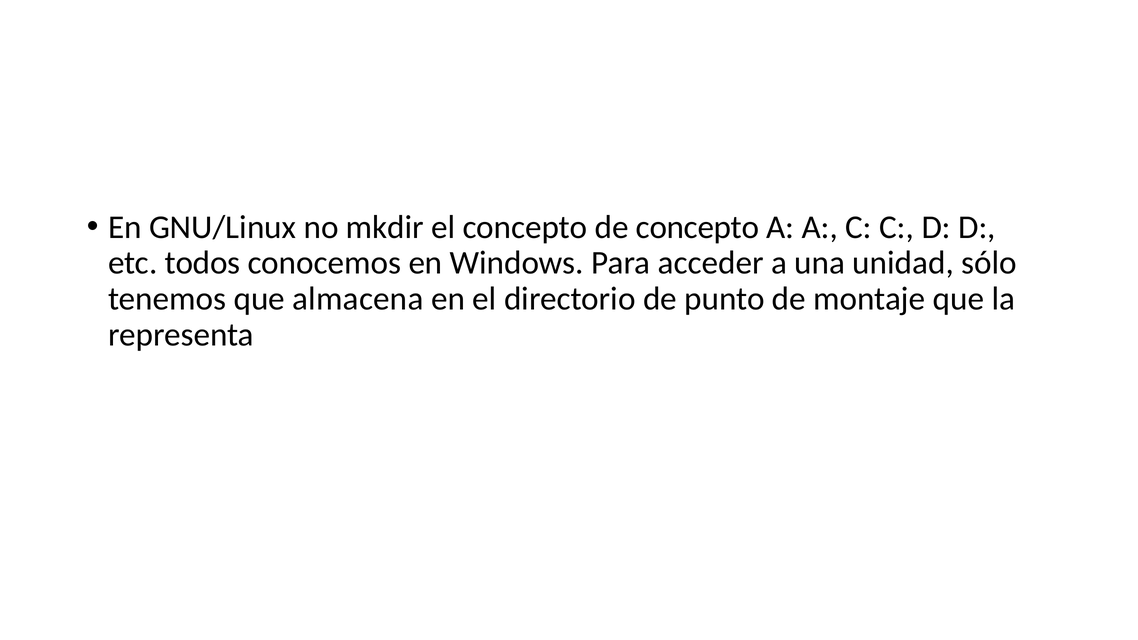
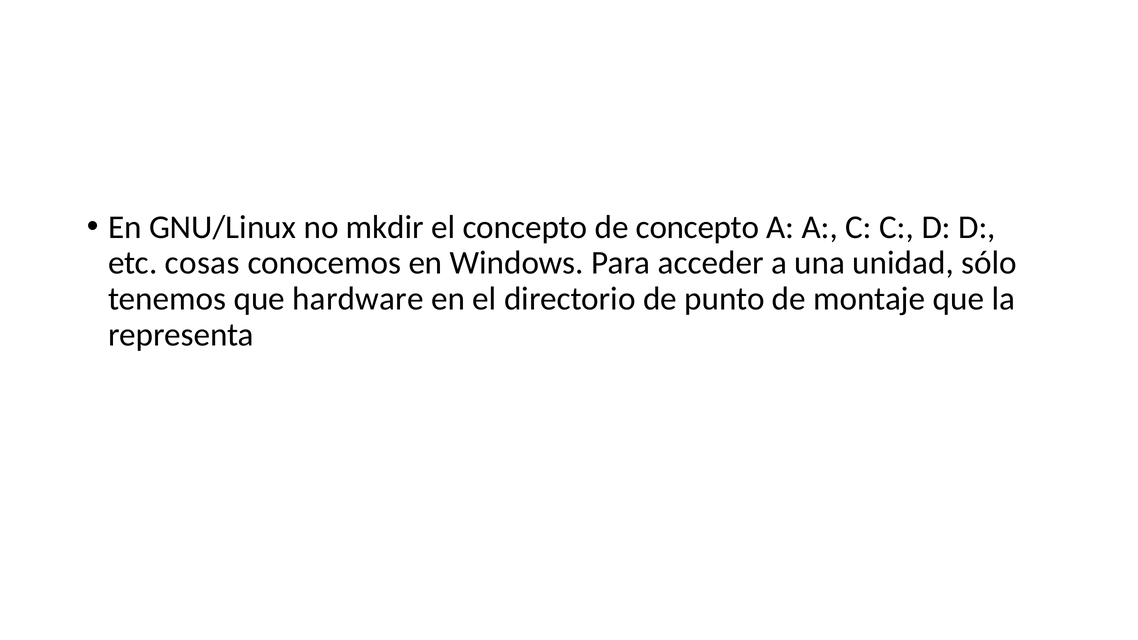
todos: todos -> cosas (202, 263)
almacena: almacena -> hardware (358, 299)
